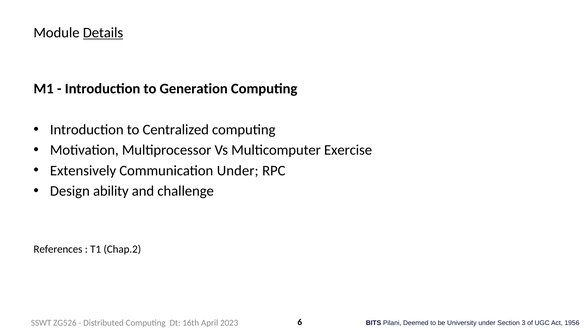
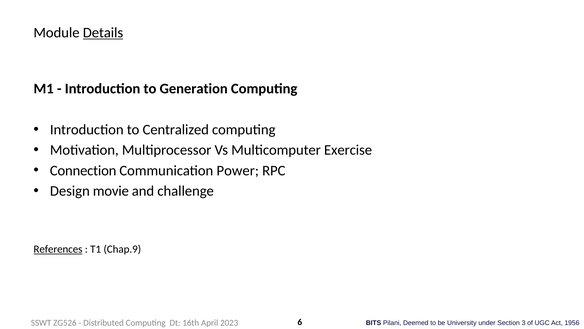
Extensively: Extensively -> Connection (83, 170)
Communication Under: Under -> Power (238, 170)
ability: ability -> movie (111, 191)
References underline: none -> present (58, 249)
Chap.2: Chap.2 -> Chap.9 (122, 249)
